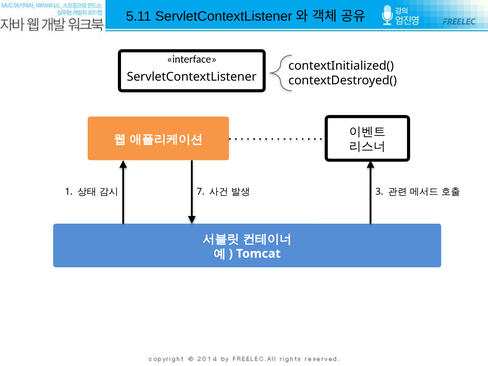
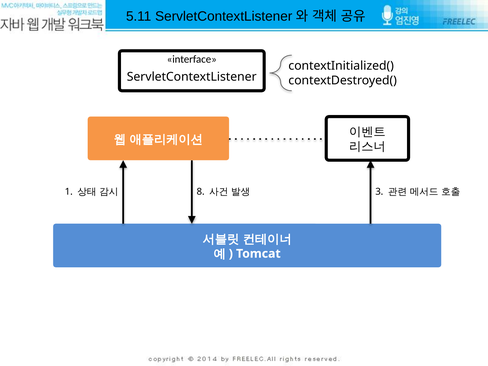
7: 7 -> 8 (201, 192)
